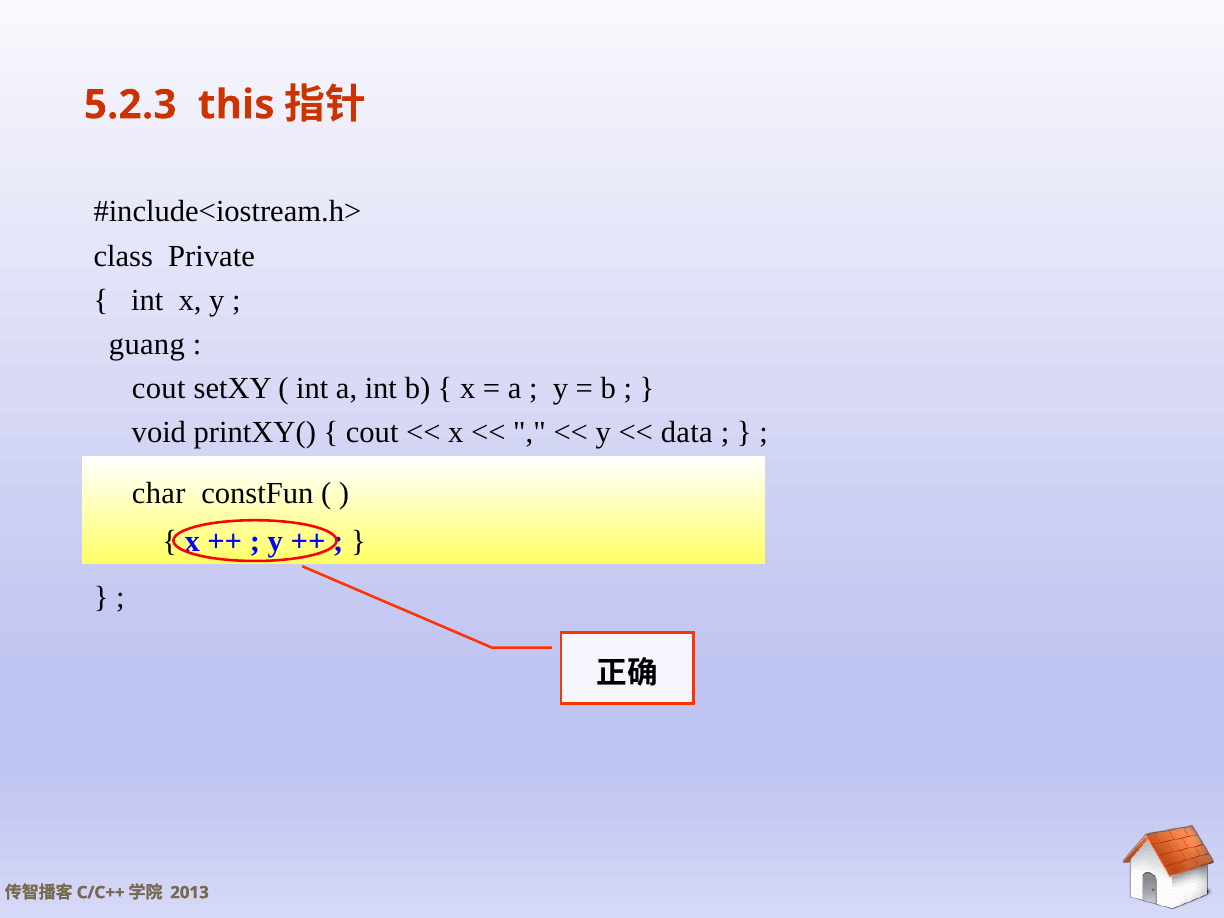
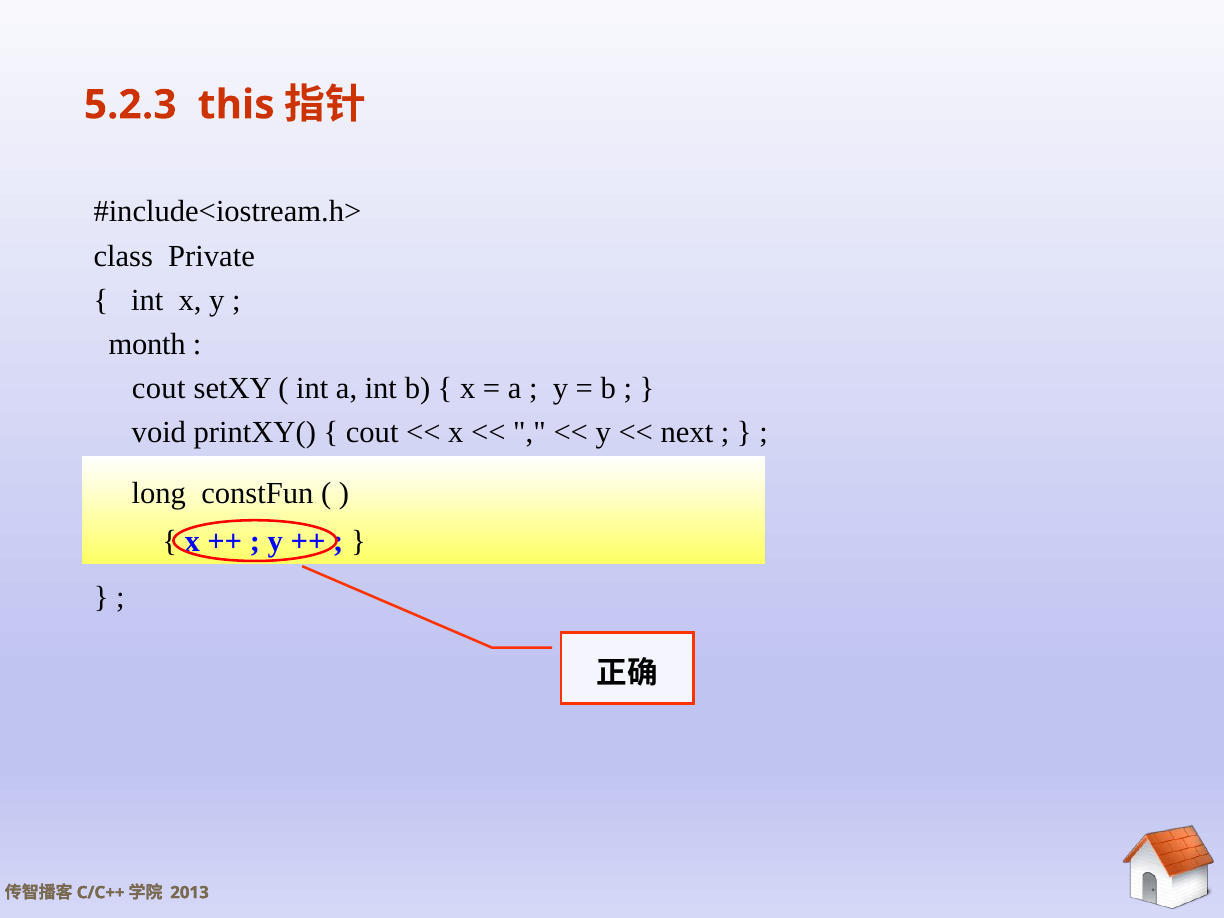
guang: guang -> month (147, 344)
data: data -> next (687, 432)
char: char -> long (159, 494)
